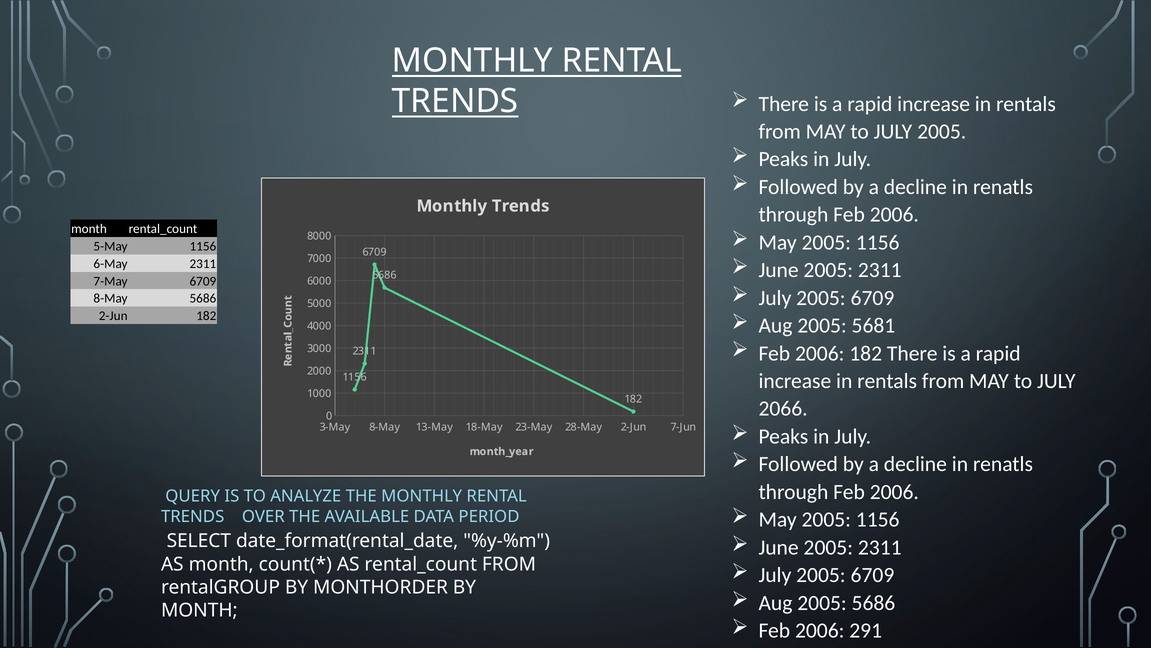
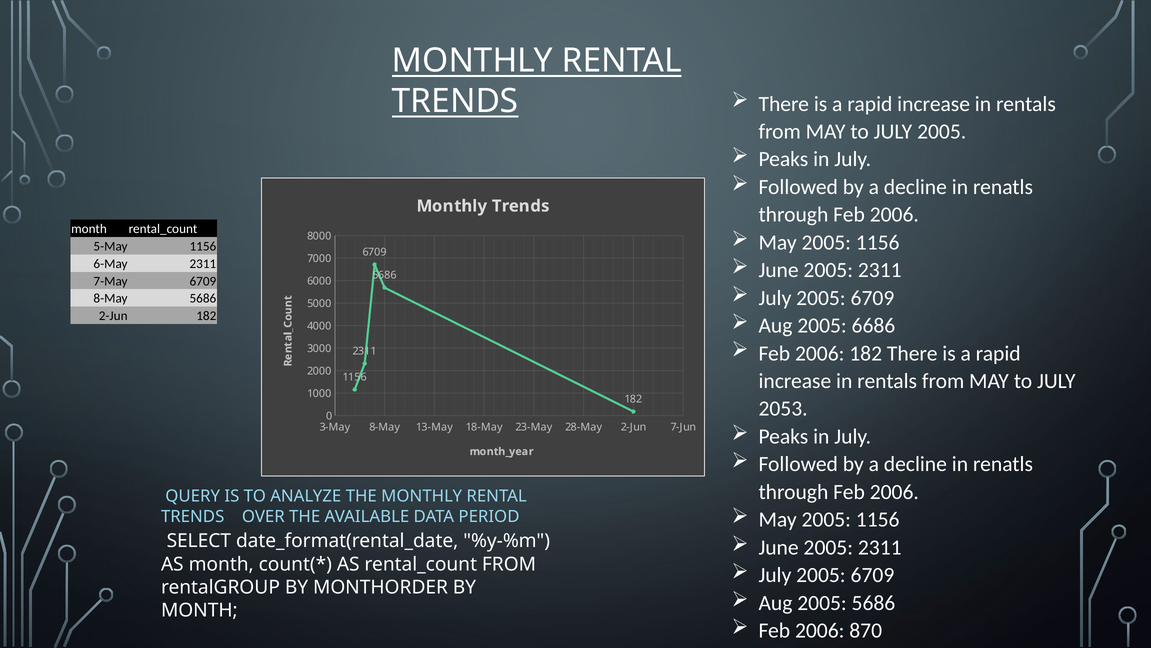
5681: 5681 -> 6686 (873, 325)
2066: 2066 -> 2053 (783, 408)
291: 291 -> 870 (866, 630)
